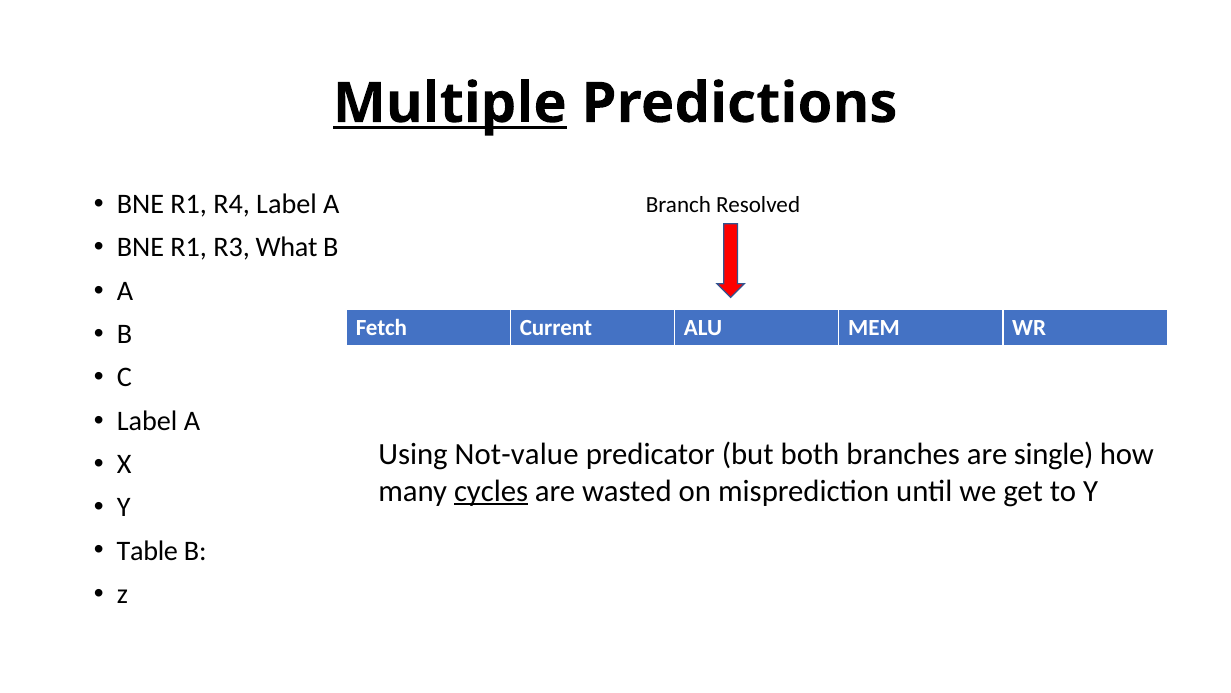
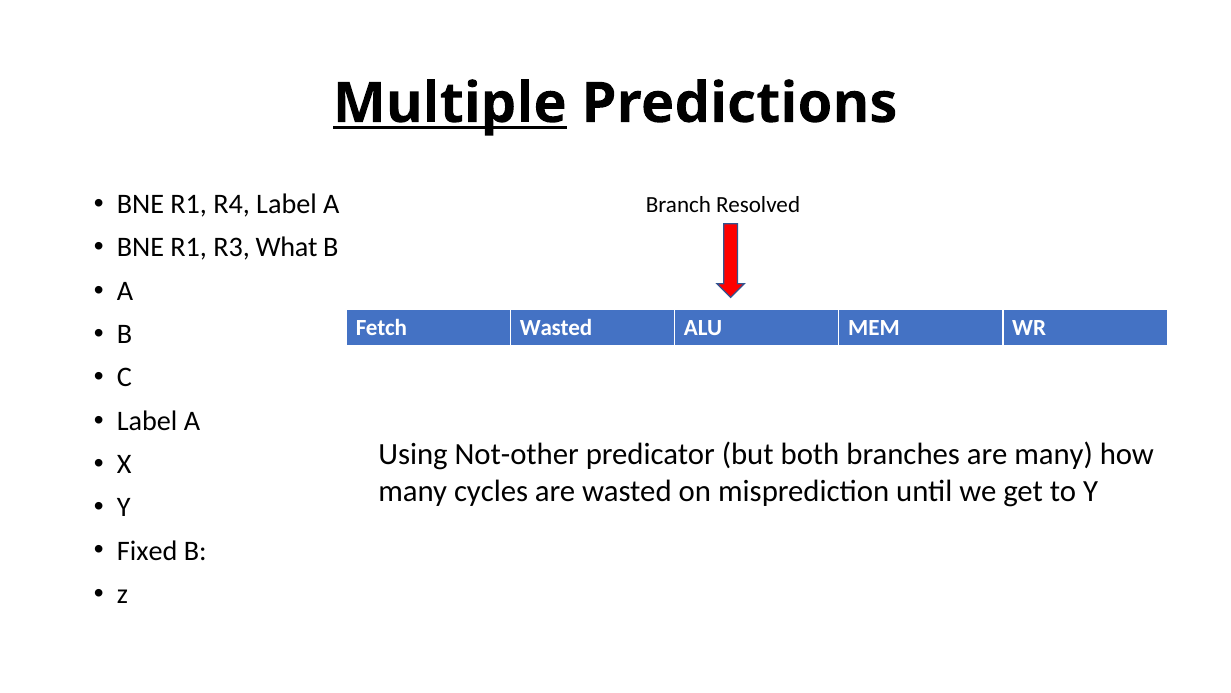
Fetch Current: Current -> Wasted (556, 328)
Not-value: Not-value -> Not-other (517, 454)
are single: single -> many (1054, 454)
cycles underline: present -> none (491, 490)
Table: Table -> Fixed (147, 550)
